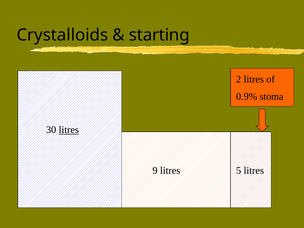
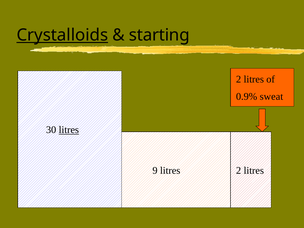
Crystalloids underline: none -> present (62, 35)
stoma: stoma -> sweat (271, 96)
9 litres 5: 5 -> 2 (239, 170)
